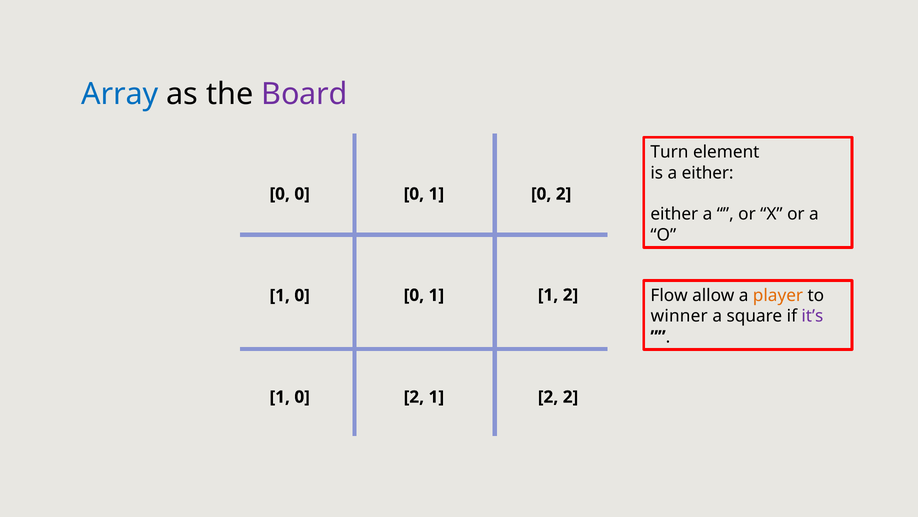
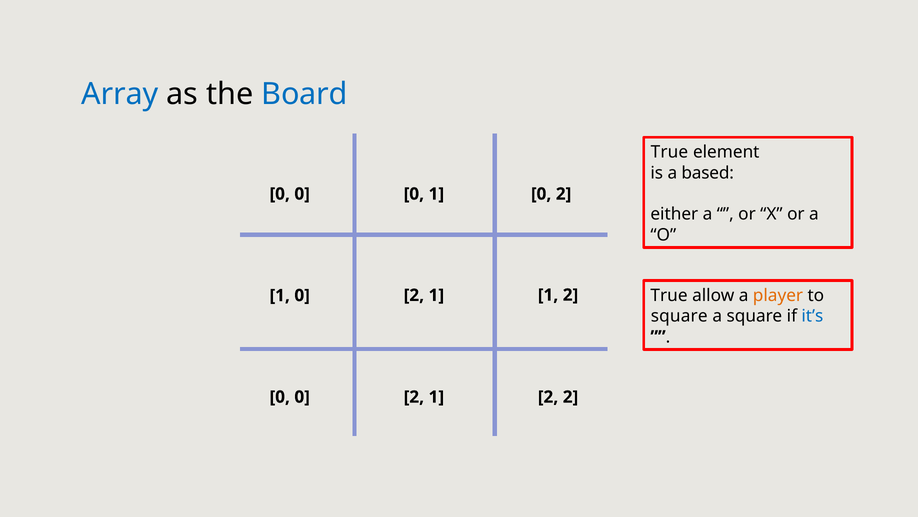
Board colour: purple -> blue (305, 94)
Turn: Turn -> True (669, 152)
a either: either -> based (708, 173)
Flow: Flow -> True (669, 295)
0: 0 -> 2 (414, 295)
winner: winner -> square (679, 316)
it’s colour: purple -> blue (812, 316)
1: 1 -> 0 (280, 397)
